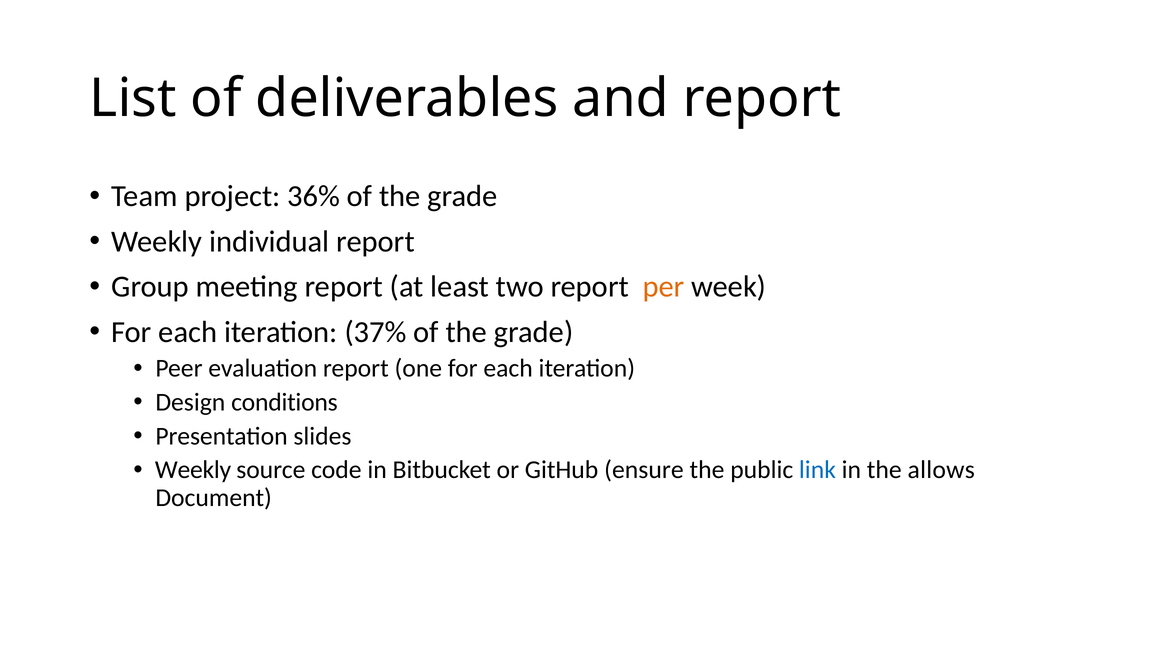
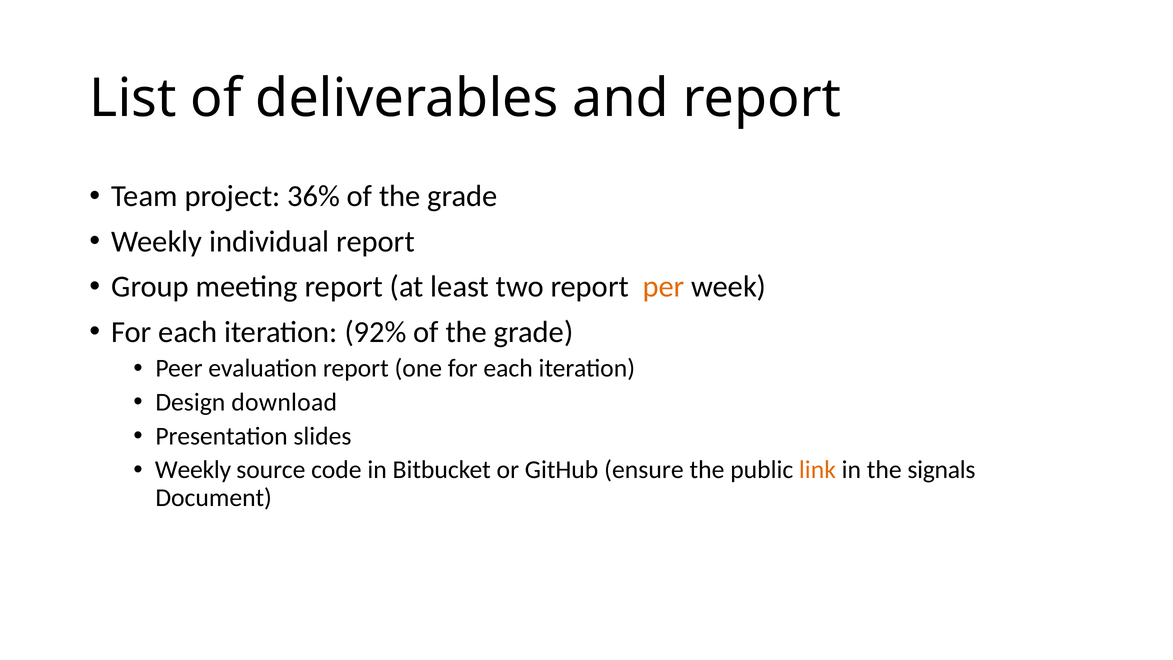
37%: 37% -> 92% (376, 332)
conditions: conditions -> download (284, 402)
link colour: blue -> orange (817, 470)
allows: allows -> signals (941, 470)
